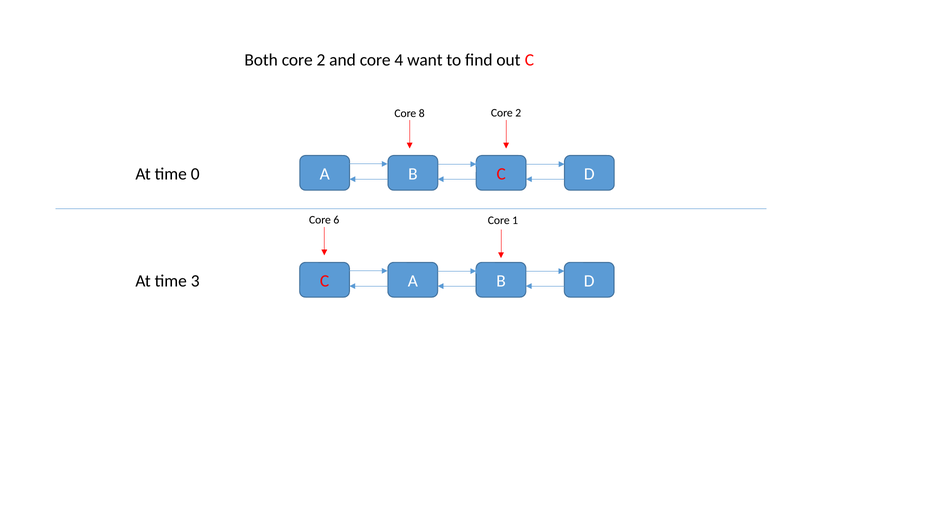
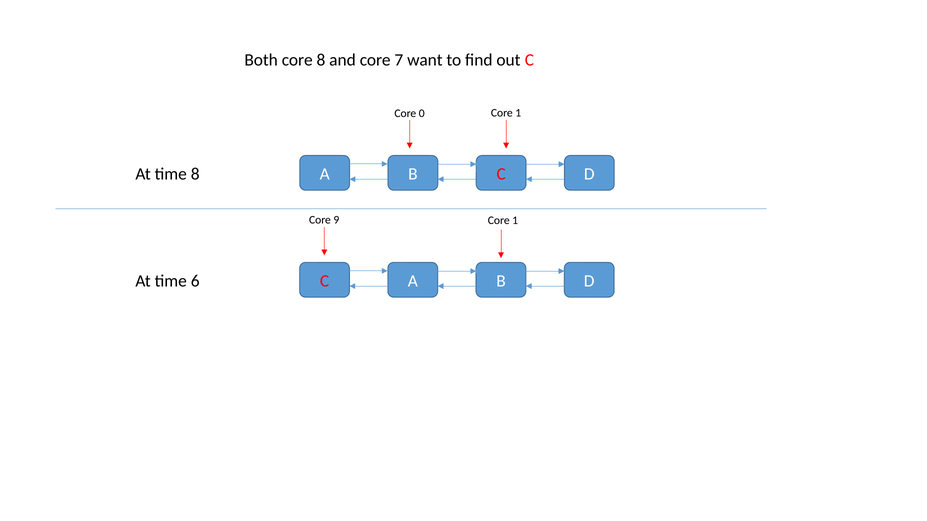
Both core 2: 2 -> 8 (321, 60)
4: 4 -> 7 (399, 60)
2: 2 -> 1 (518, 113)
8: 8 -> 0 (422, 113)
time 0: 0 -> 8 (195, 174)
6: 6 -> 9 (336, 220)
3: 3 -> 6 (195, 281)
